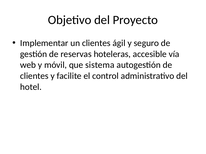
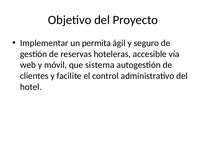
un clientes: clientes -> permita (96, 43)
